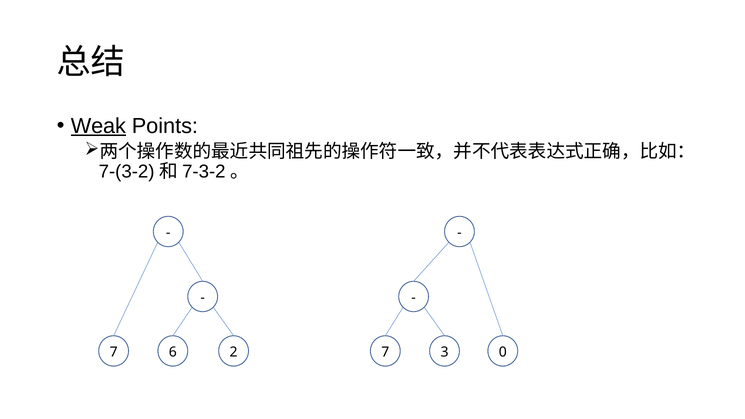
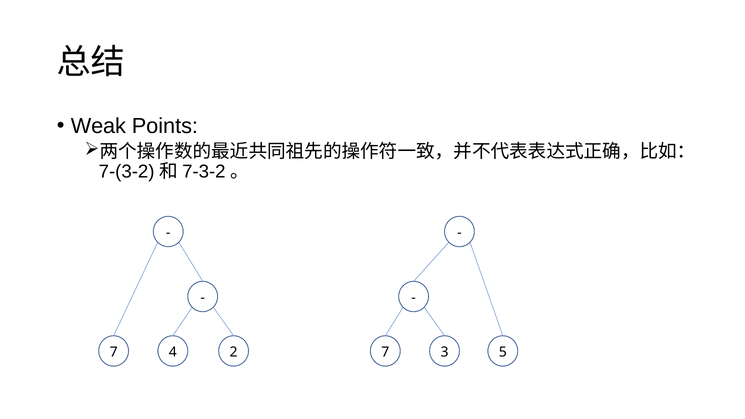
Weak underline: present -> none (98, 126)
6: 6 -> 4 (173, 352)
0: 0 -> 5 (503, 352)
